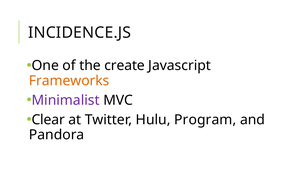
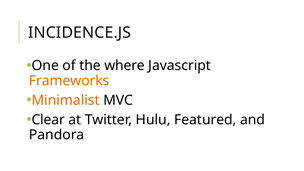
create: create -> where (125, 66)
Minimalist colour: purple -> orange (66, 100)
Program: Program -> Featured (205, 120)
